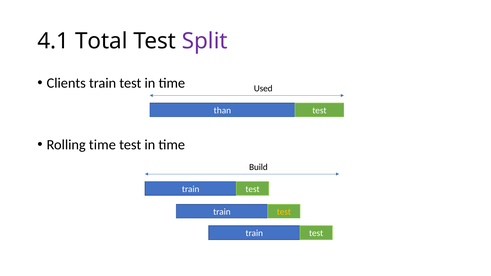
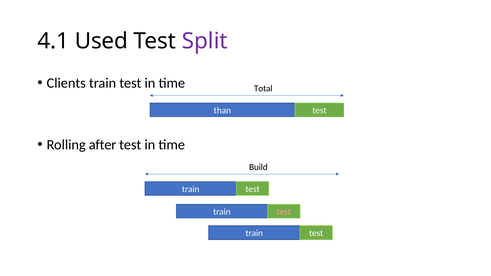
Total: Total -> Used (101, 41)
Used: Used -> Total (263, 89)
Rolling time: time -> after (103, 145)
test colour: yellow -> pink (284, 212)
